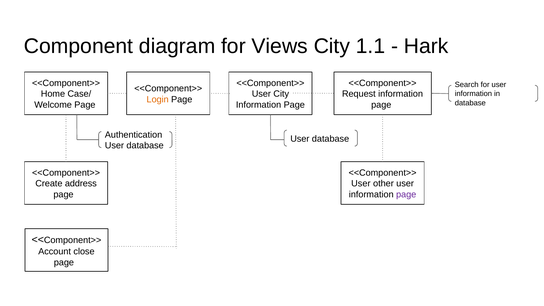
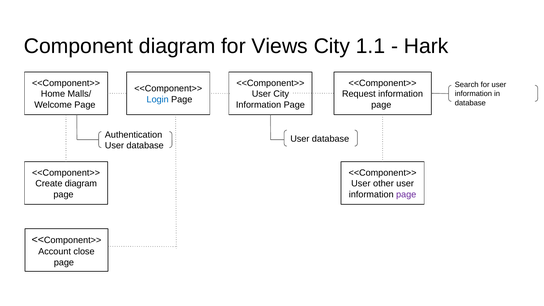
Case/: Case/ -> Malls/ (79, 94)
Login colour: orange -> blue (158, 100)
Create address: address -> diagram (81, 184)
